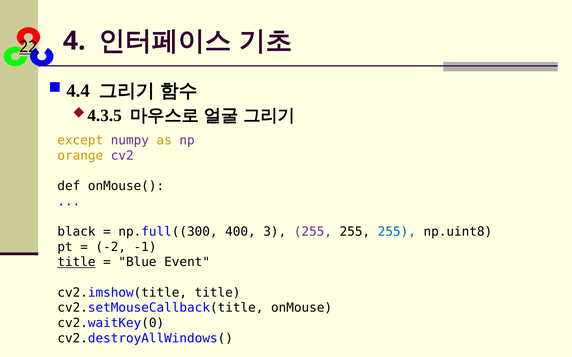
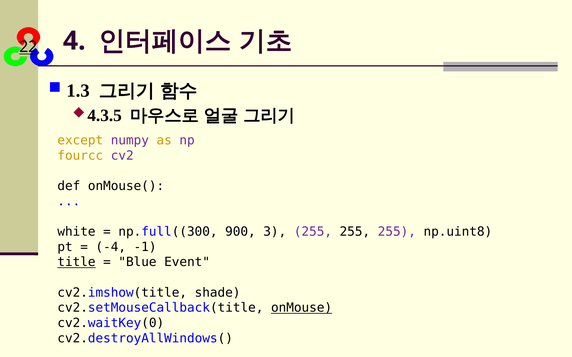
4.4: 4.4 -> 1.3 (78, 91)
orange: orange -> fourcc (80, 156)
black: black -> white (76, 232)
400: 400 -> 900 (240, 232)
255 colour: blue -> purple (397, 232)
-2: -2 -> -4 (111, 247)
cv2.imshow(title title: title -> shade (218, 293)
onMouse underline: none -> present (302, 308)
